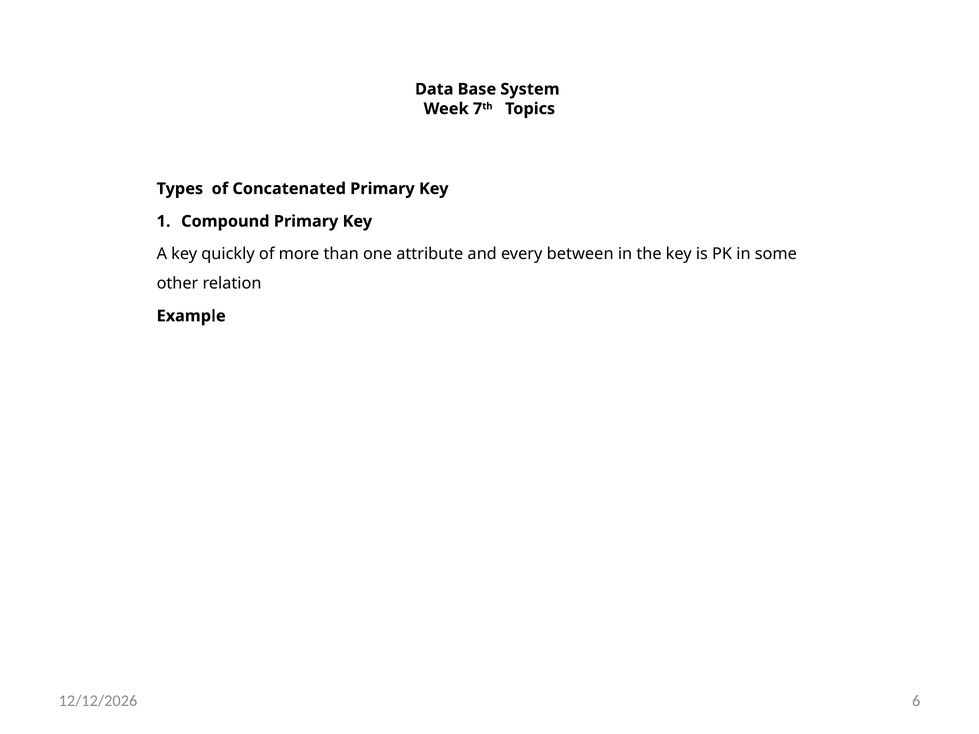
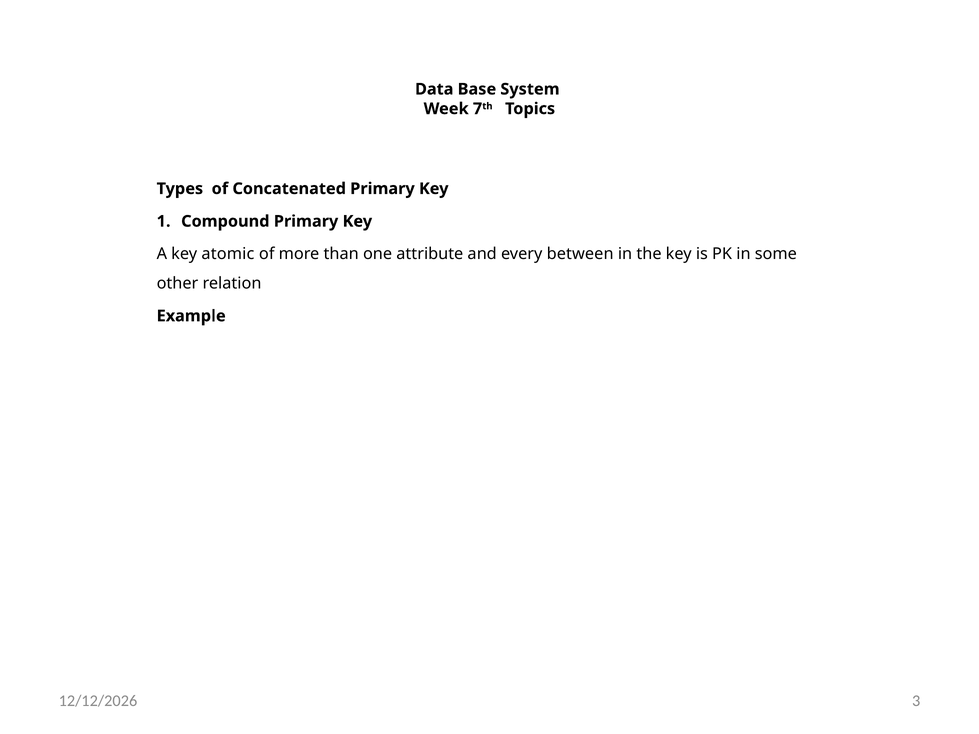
quickly: quickly -> atomic (228, 254)
6: 6 -> 3 (916, 701)
